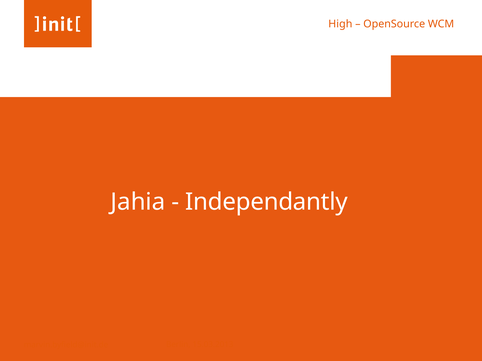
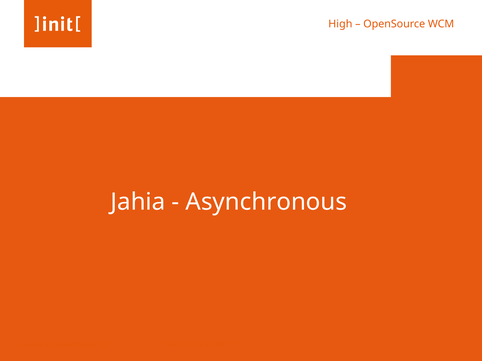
Independantly: Independantly -> Asynchronous (266, 202)
